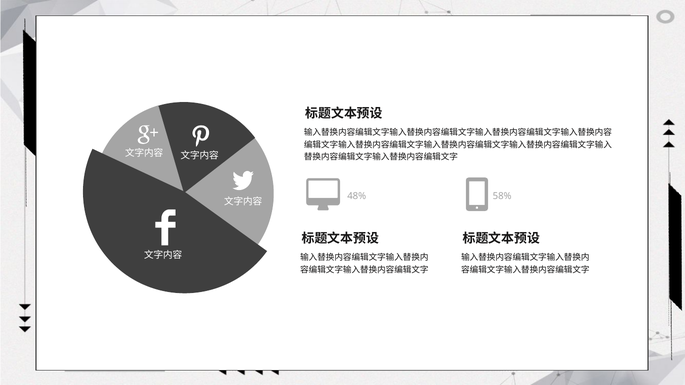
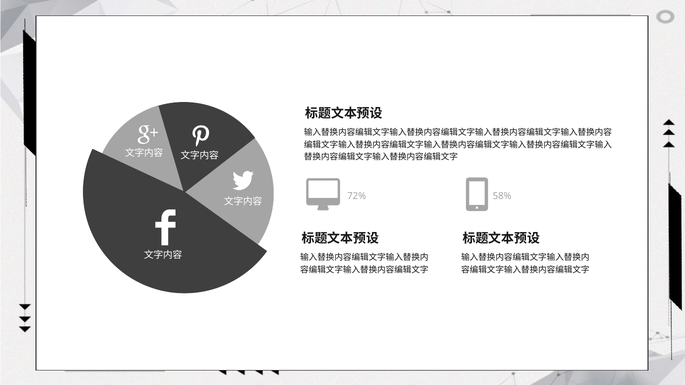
48%: 48% -> 72% (357, 196)
